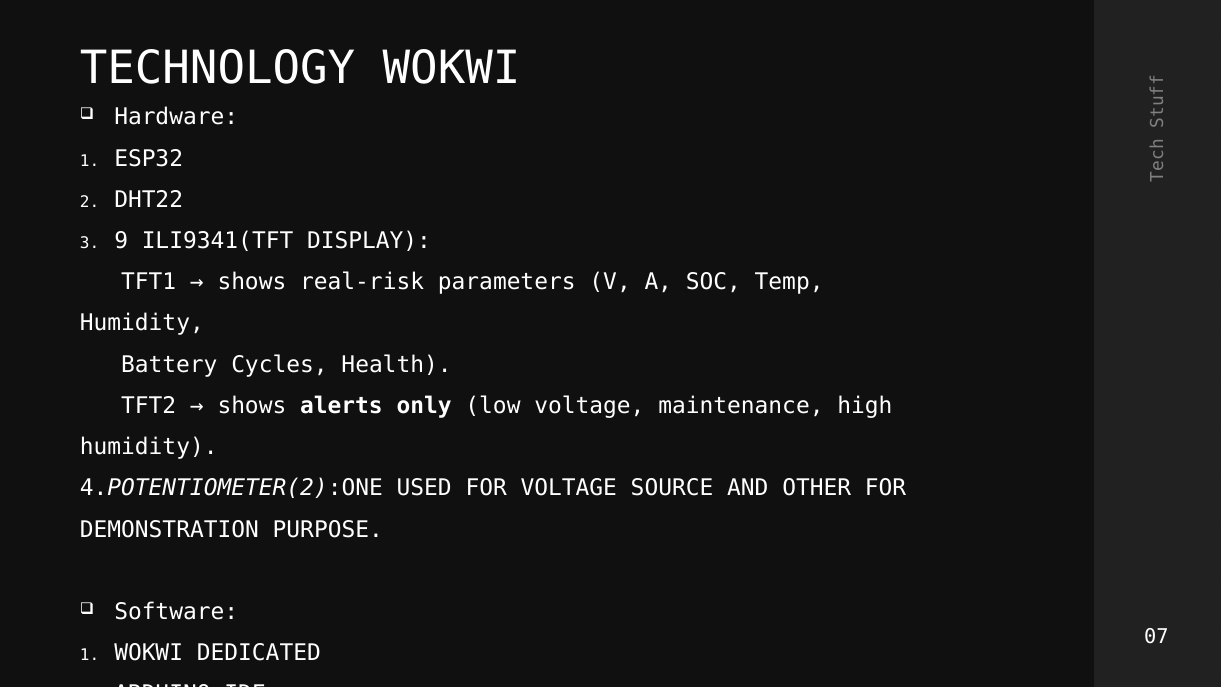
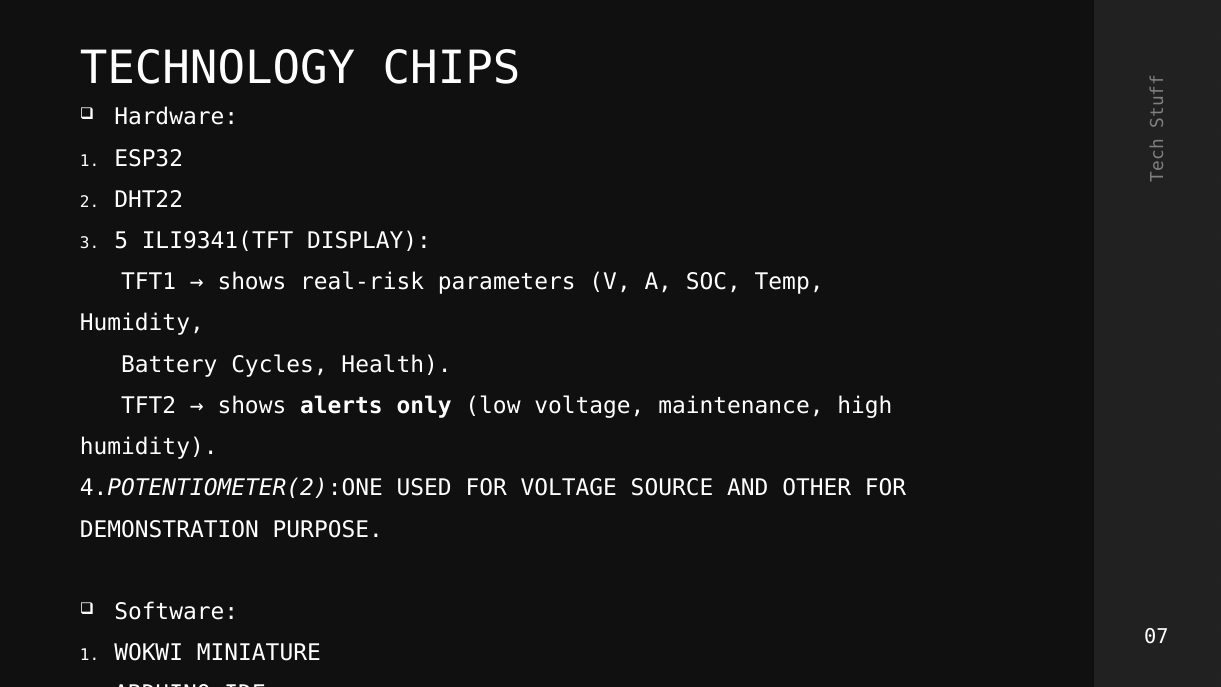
TECHNOLOGY WOKWI: WOKWI -> CHIPS (452, 68)
9: 9 -> 5 (121, 241)
DEDICATED: DEDICATED -> MINIATURE (259, 653)
